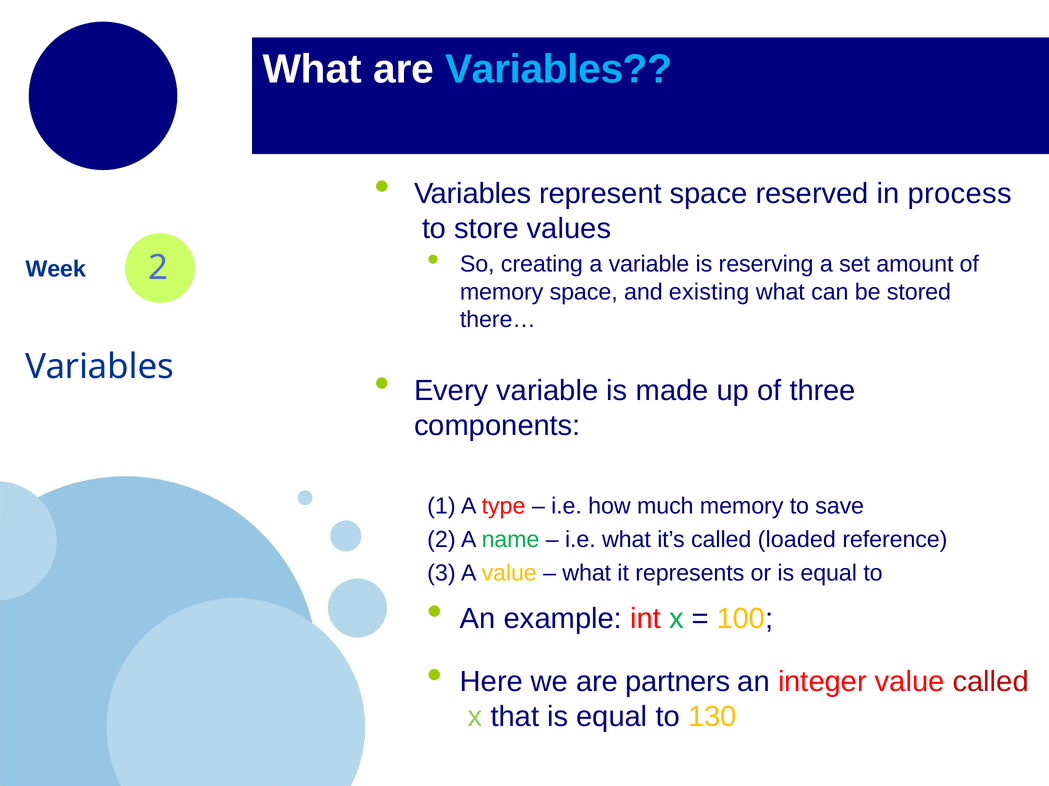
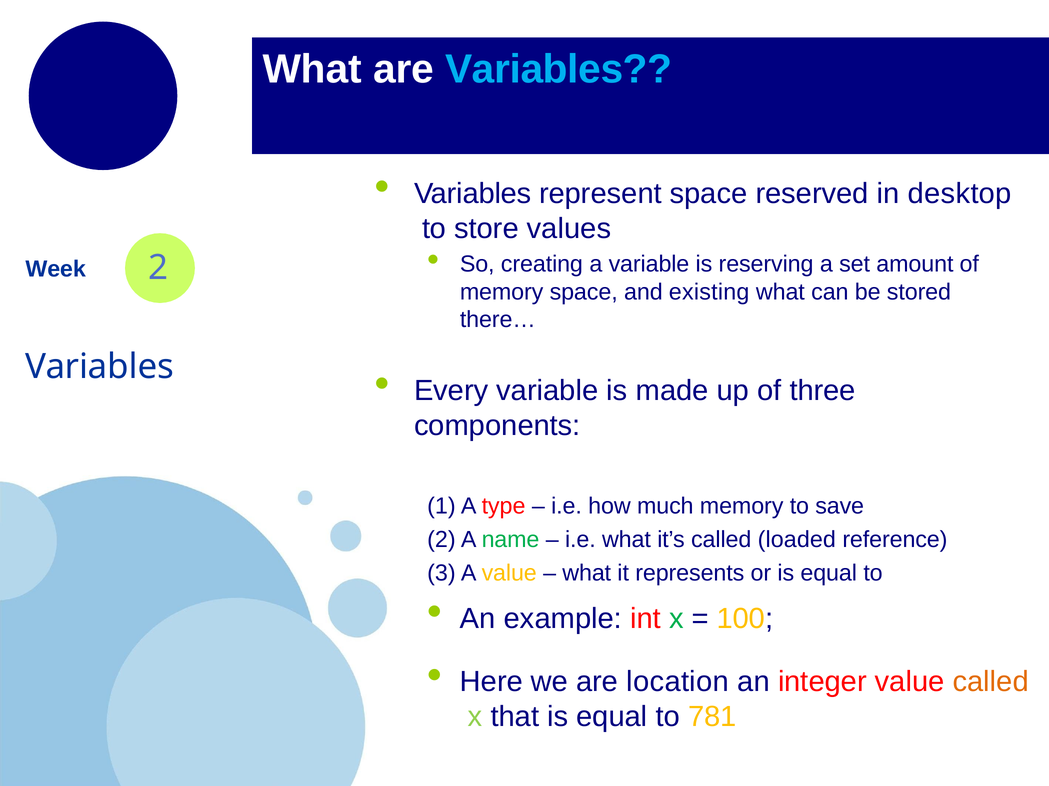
process: process -> desktop (960, 194)
partners: partners -> location (678, 682)
called colour: red -> orange (991, 682)
130: 130 -> 781 (712, 717)
